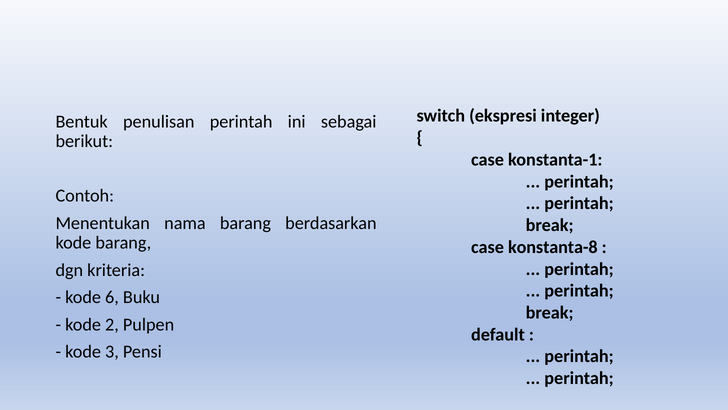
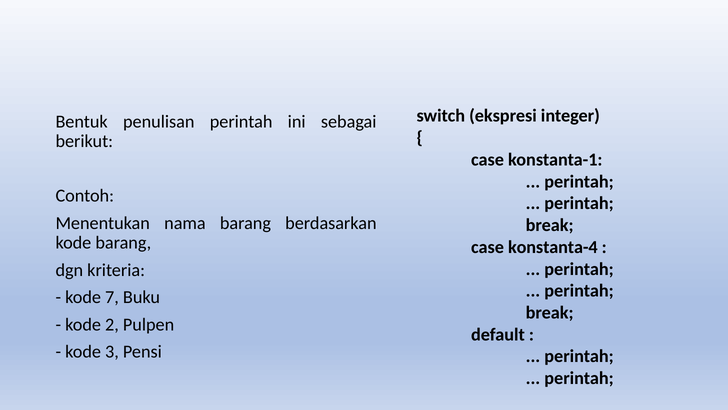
konstanta-8: konstanta-8 -> konstanta-4 (553, 247)
6: 6 -> 7 (112, 297)
